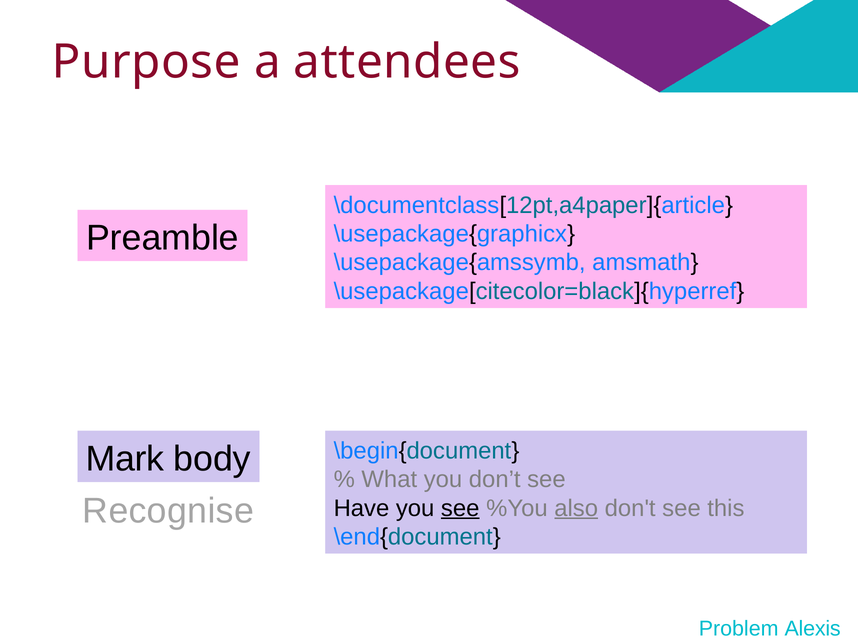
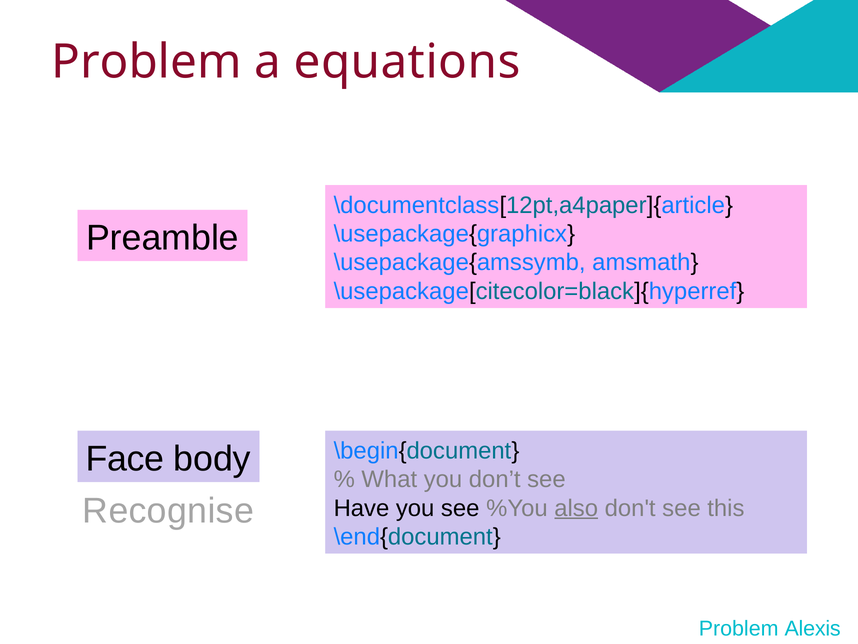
Purpose: Purpose -> Problem (147, 62)
attendees: attendees -> equations (407, 62)
Mark: Mark -> Face (125, 458)
see underline: present -> none (460, 508)
